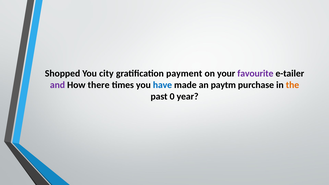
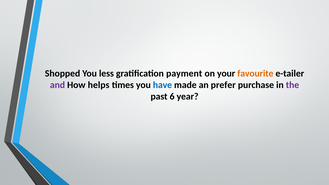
city: city -> less (106, 73)
favourite colour: purple -> orange (255, 73)
there: there -> helps (99, 85)
paytm: paytm -> prefer (223, 85)
the colour: orange -> purple (292, 85)
0: 0 -> 6 (172, 96)
